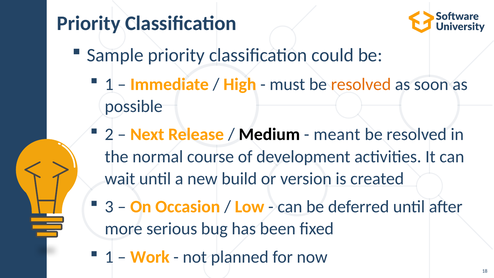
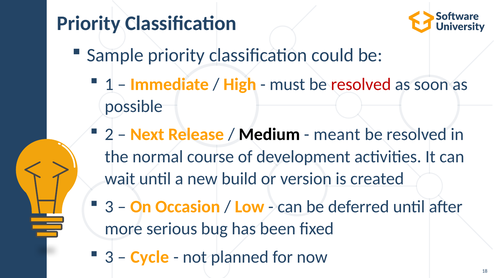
resolved colour: orange -> red (361, 84)
1: 1 -> 3 (109, 257)
Work: Work -> Cycle (150, 257)
